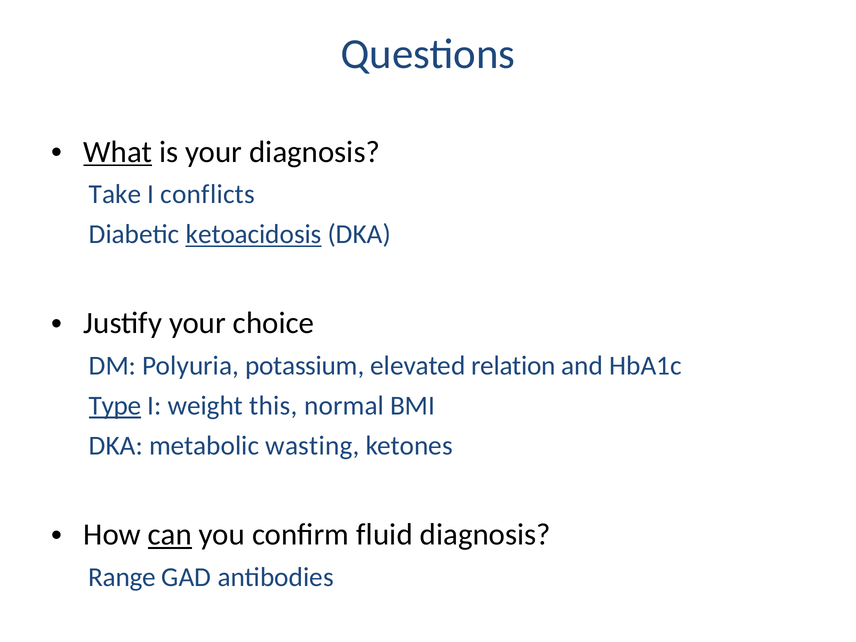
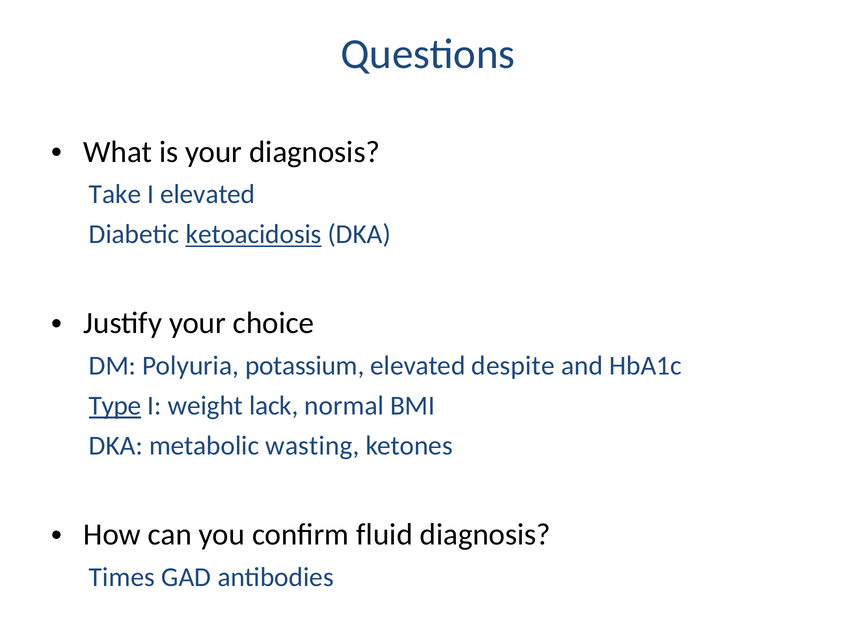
What underline: present -> none (118, 152)
I conflicts: conflicts -> elevated (208, 194)
relation: relation -> despite (513, 366)
this: this -> lack (274, 406)
can underline: present -> none (170, 535)
Range: Range -> Times (122, 577)
